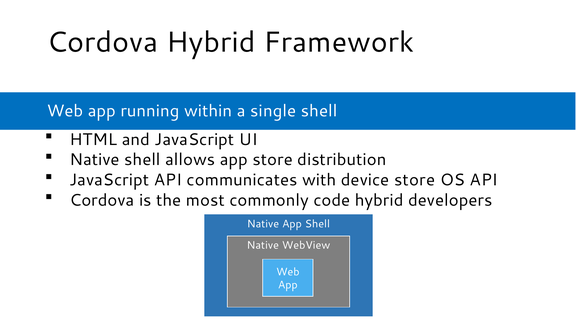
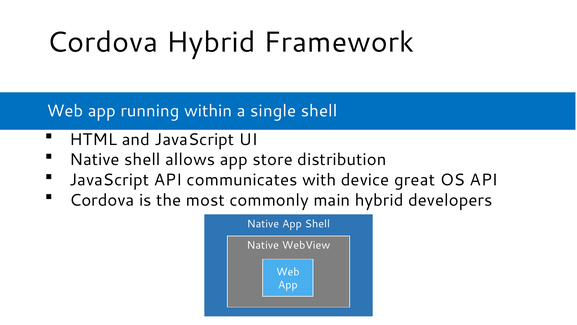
device store: store -> great (415, 180)
code: code -> main (332, 200)
